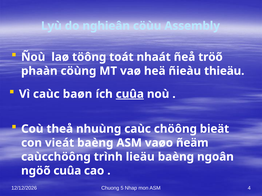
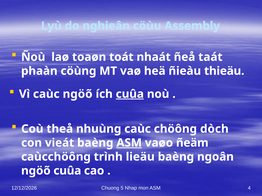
töông: töông -> toaøn (89, 57)
tröõ: tröõ -> taát (210, 57)
caùc baøn: baøn -> ngöõ (78, 94)
bieät: bieät -> dòch (214, 129)
ASM underline: none -> present (129, 143)
